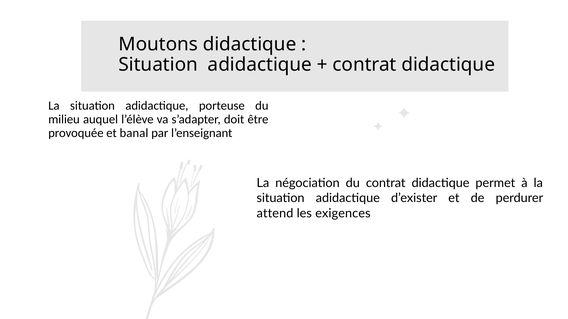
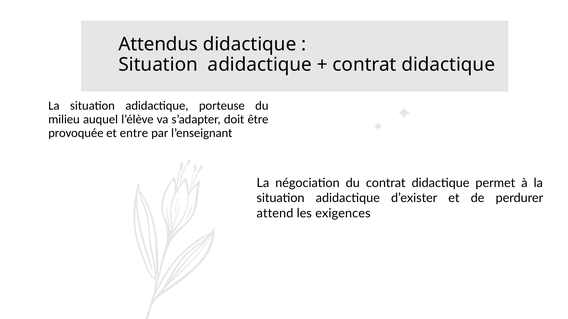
Moutons: Moutons -> Attendus (158, 44)
banal: banal -> entre (134, 133)
